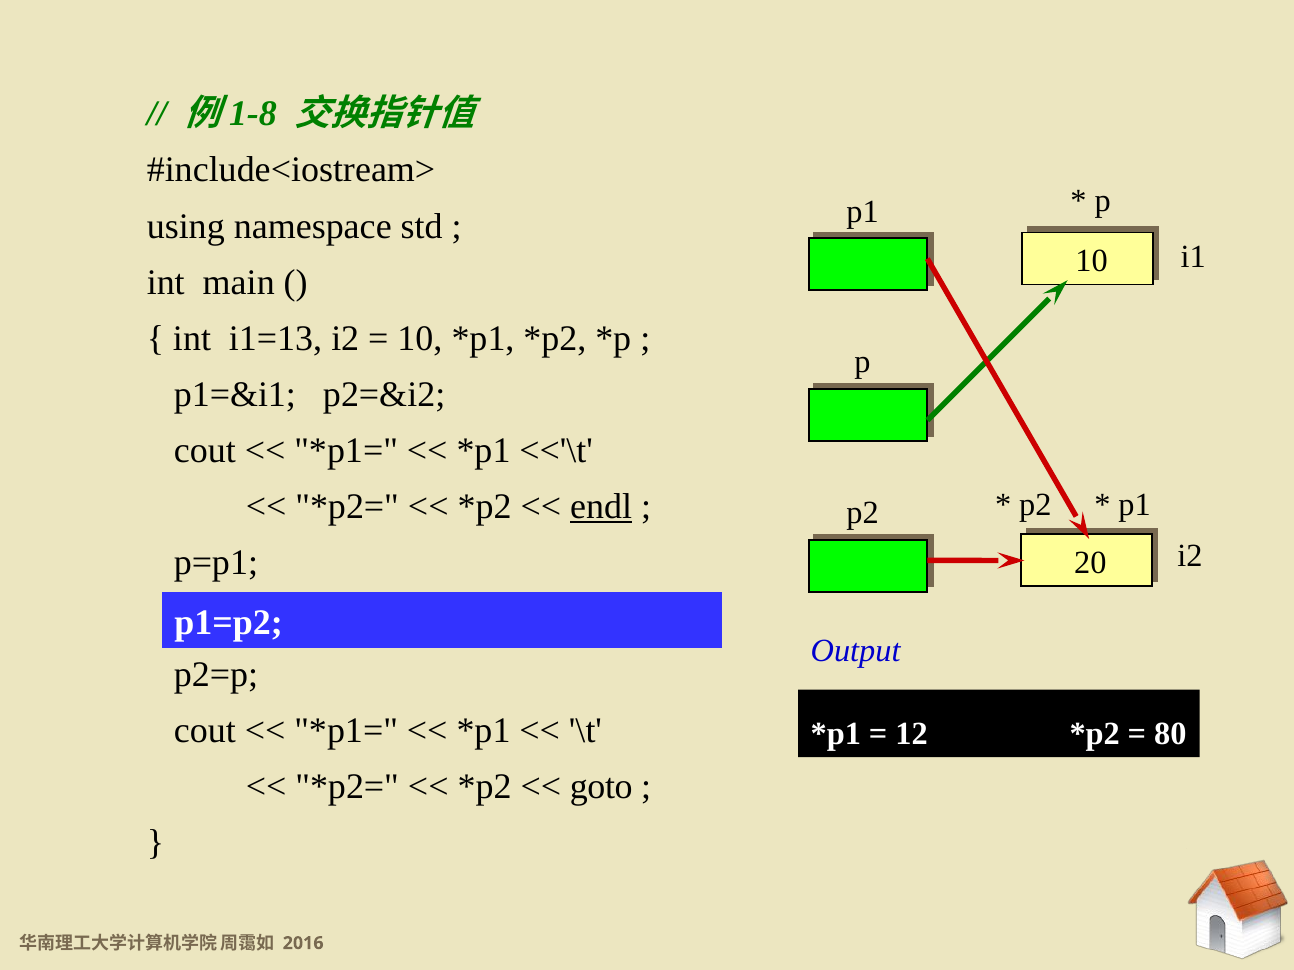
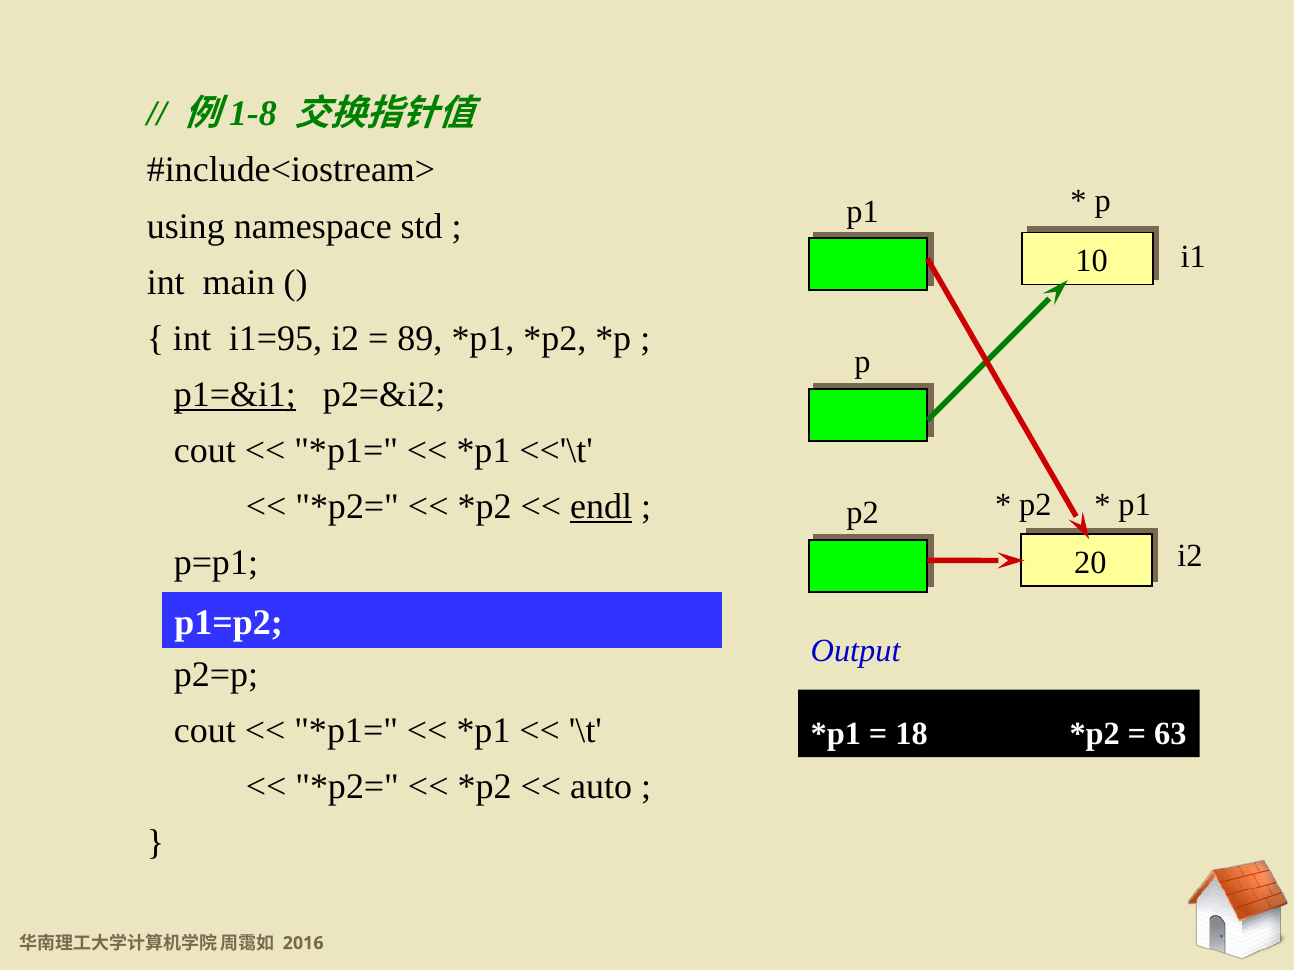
i1=13: i1=13 -> i1=95 (276, 338)
10: 10 -> 89 (420, 338)
p1=&i1 underline: none -> present (235, 395)
12: 12 -> 18 (912, 734)
80: 80 -> 63 (1170, 734)
goto: goto -> auto (601, 787)
